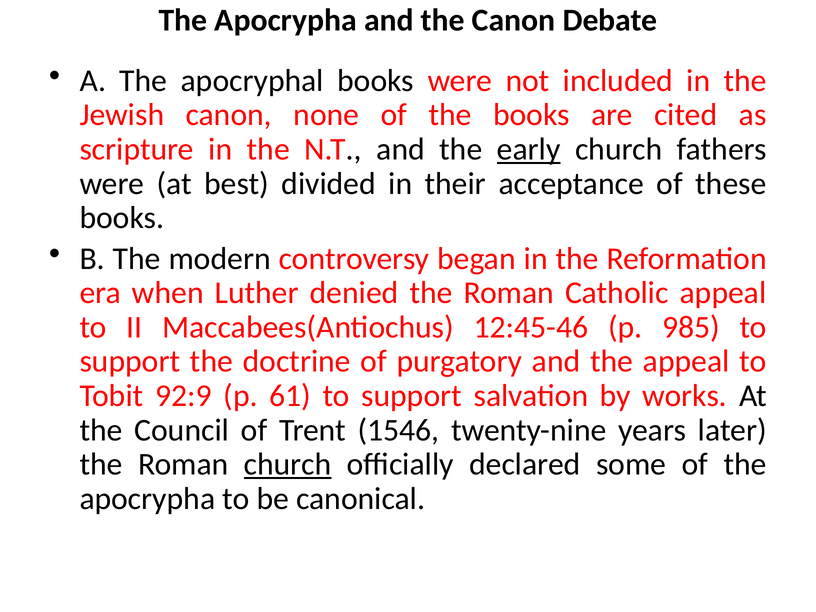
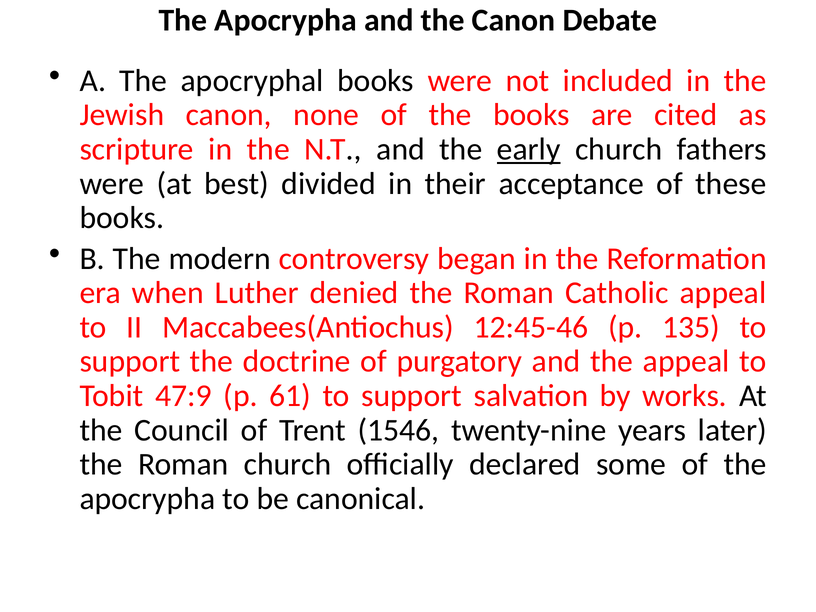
985: 985 -> 135 (691, 327)
92:9: 92:9 -> 47:9 (183, 396)
church underline: present -> none (288, 464)
